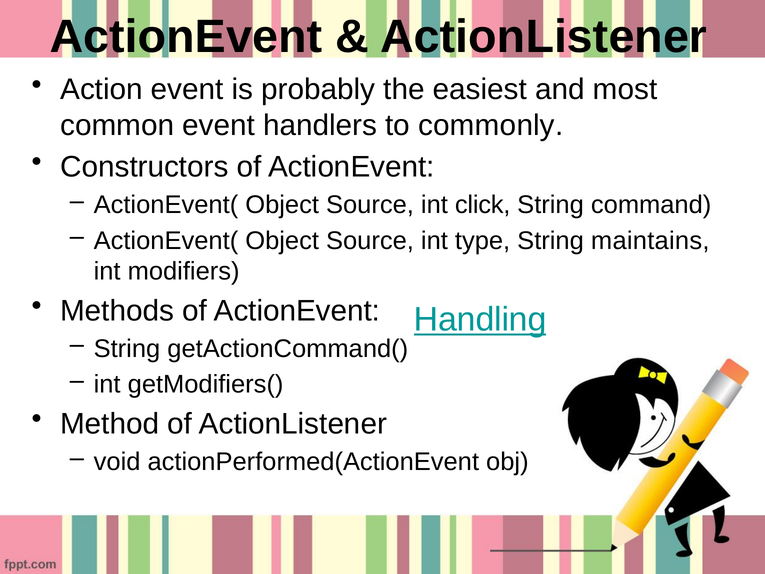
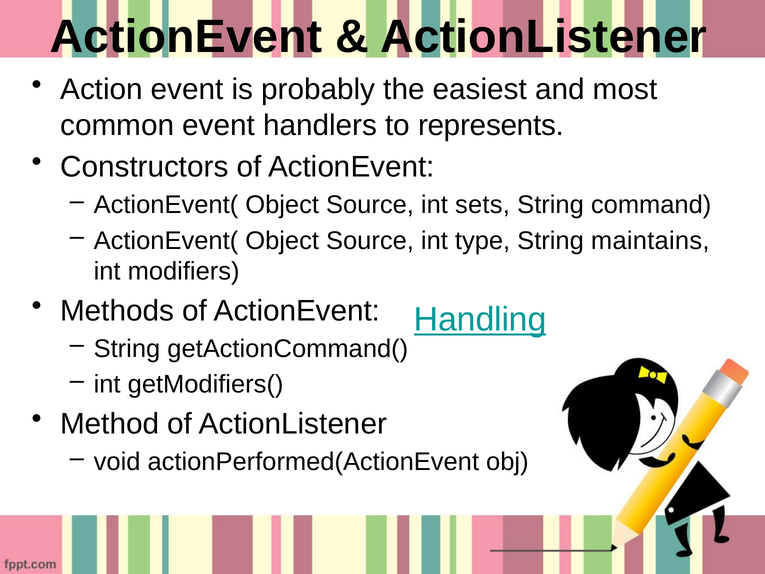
commonly: commonly -> represents (491, 125)
click: click -> sets (482, 205)
